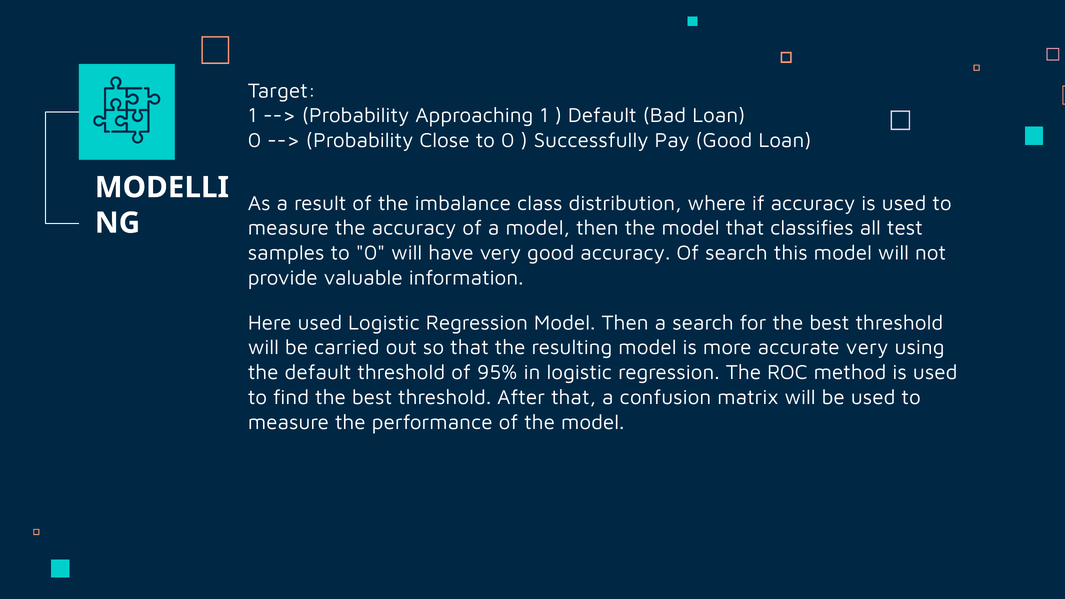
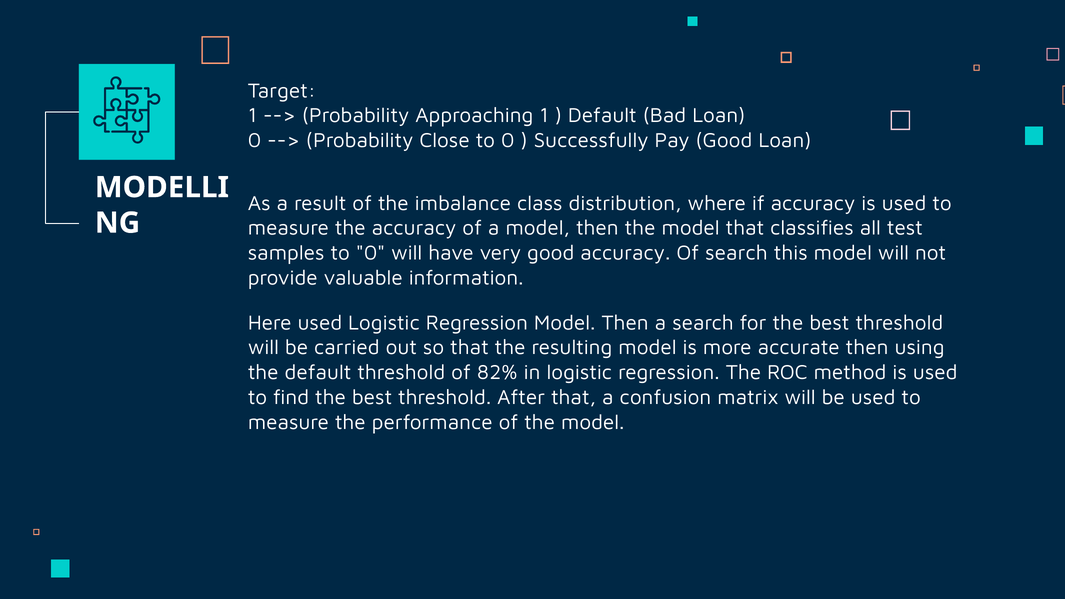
accurate very: very -> then (867, 348)
95%: 95% -> 82% (497, 373)
